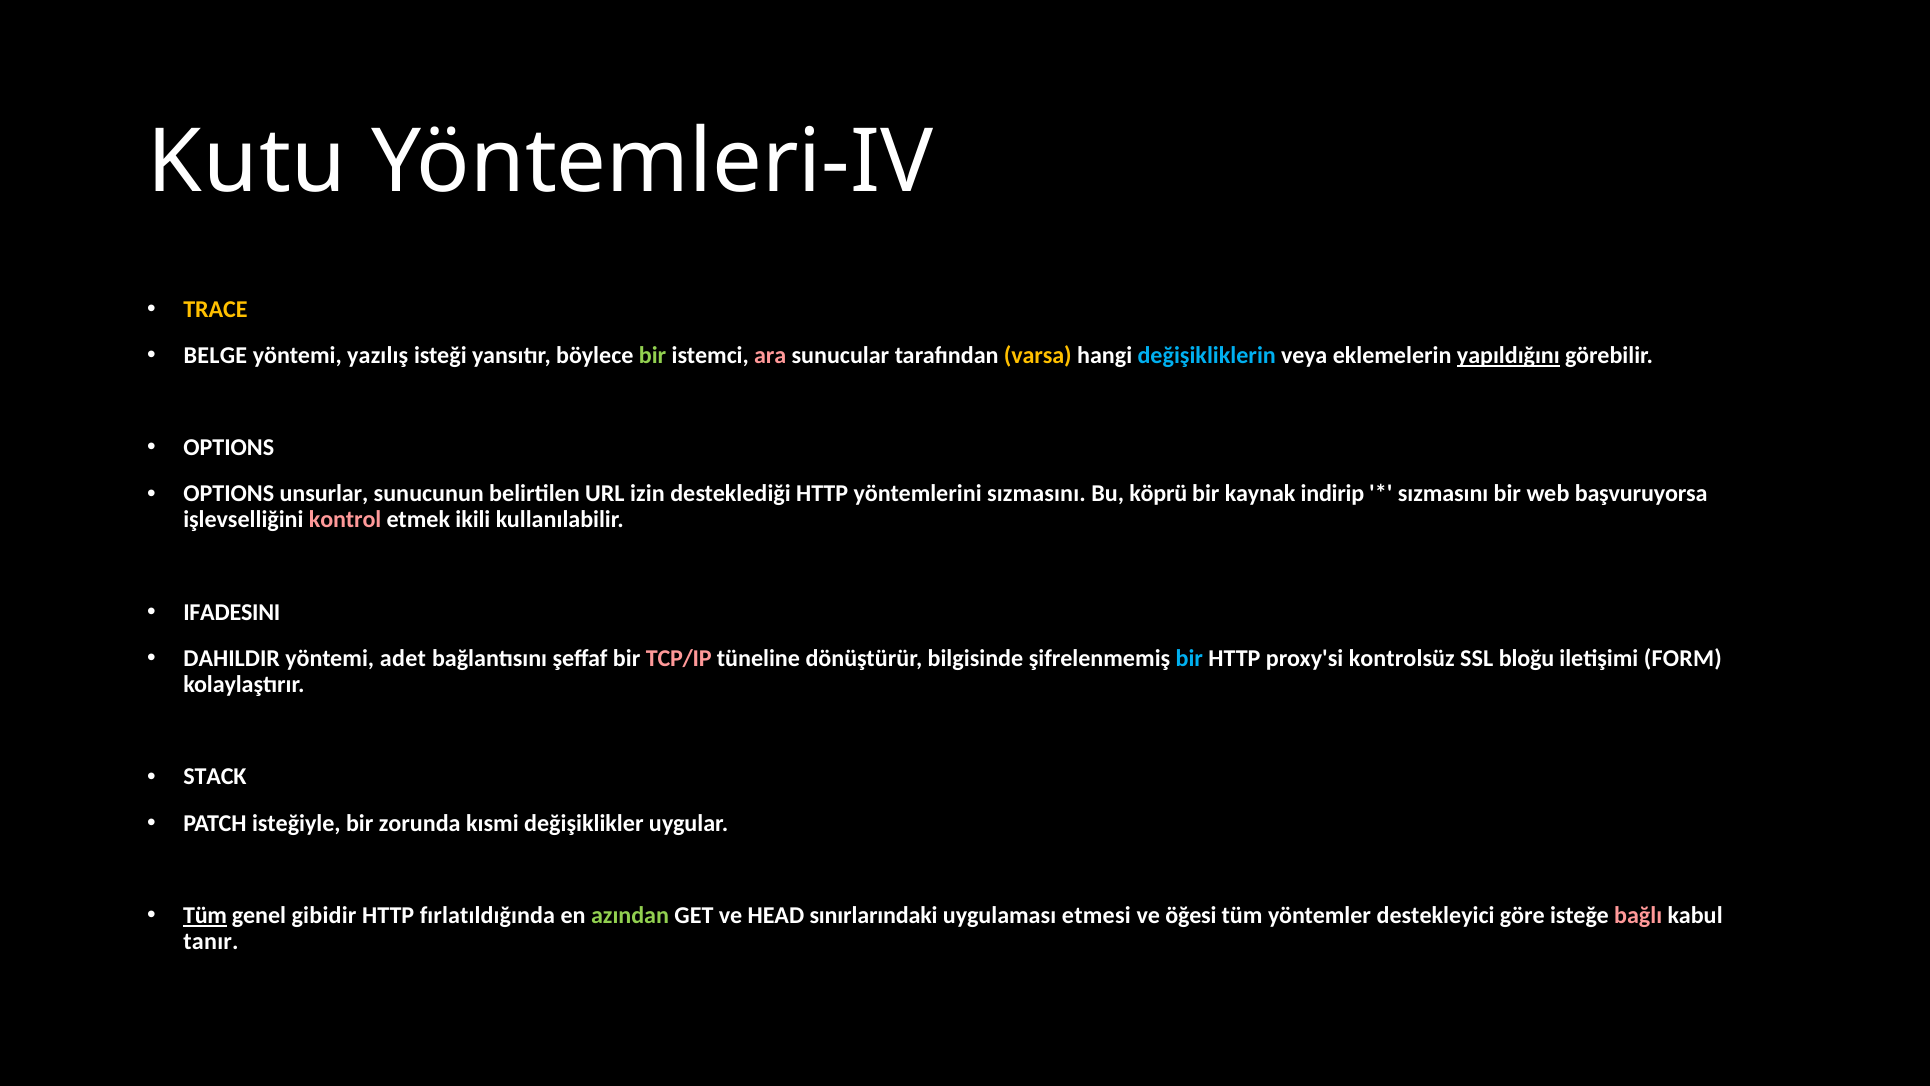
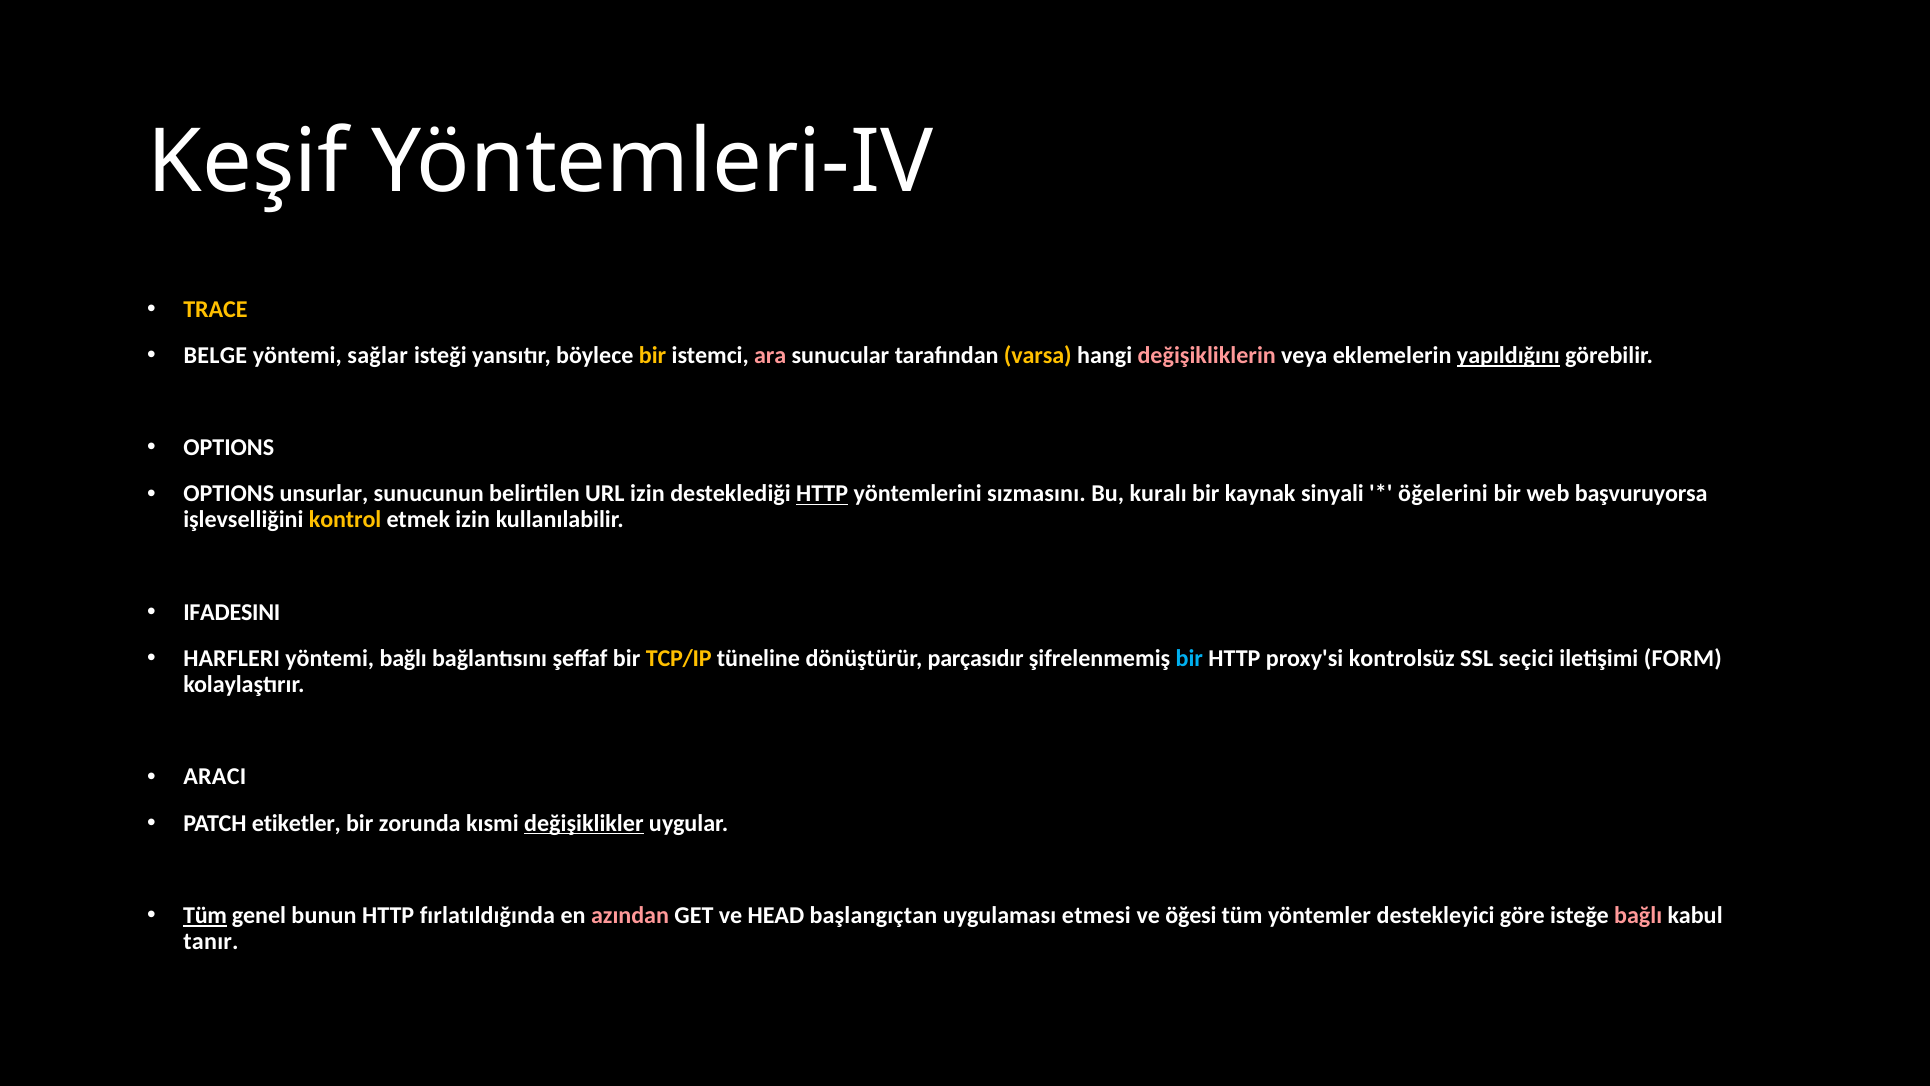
Kutu: Kutu -> Keşif (248, 162)
yazılış: yazılış -> sağlar (378, 355)
bir colour: light green -> yellow (653, 355)
değişikliklerin colour: light blue -> pink (1207, 355)
HTTP underline: none -> present (822, 494)
köprü: köprü -> kuralı (1158, 494)
indirip: indirip -> sinyali (1332, 494)
sızmasını: sızmasını -> öğelerini (1443, 494)
kontrol colour: pink -> yellow (345, 520)
etmek ikili: ikili -> izin (473, 520)
DAHILDIR: DAHILDIR -> HARFLERI (232, 658)
yöntemi adet: adet -> bağlı (403, 658)
TCP/IP colour: pink -> yellow (679, 658)
bilgisinde: bilgisinde -> parçasıdır (976, 658)
bloğu: bloğu -> seçici (1526, 658)
STACK: STACK -> ARACI (215, 777)
isteğiyle: isteğiyle -> etiketler (296, 823)
değişiklikler underline: none -> present (584, 823)
gibidir: gibidir -> bunun (324, 915)
azından colour: light green -> pink (630, 915)
sınırlarındaki: sınırlarındaki -> başlangıçtan (873, 915)
